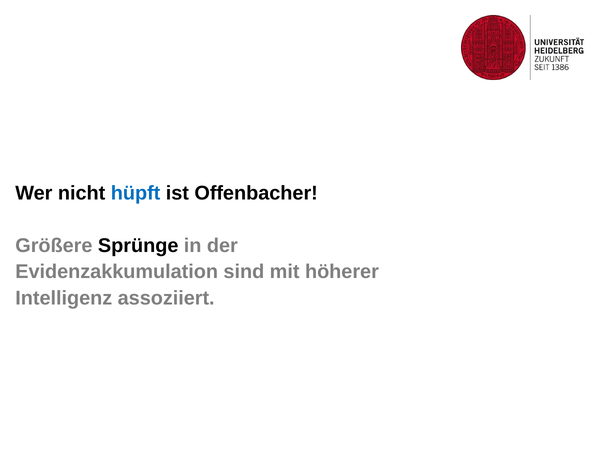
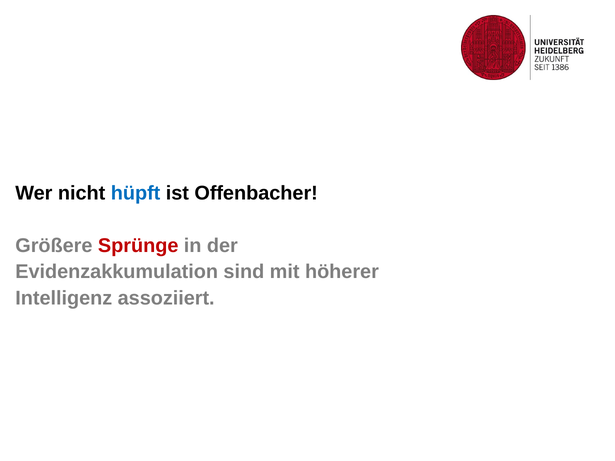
Sprünge colour: black -> red (138, 246)
